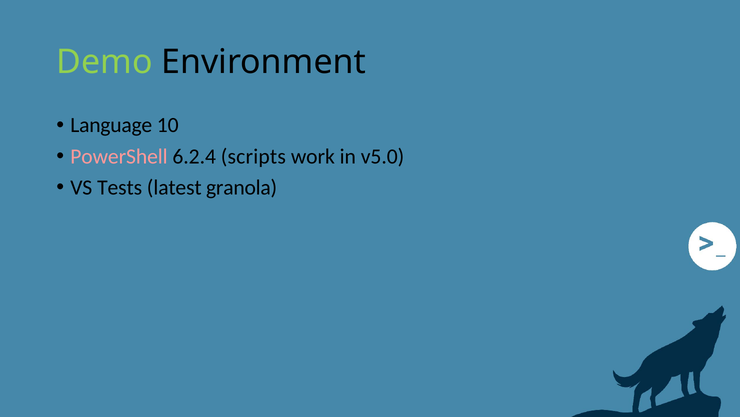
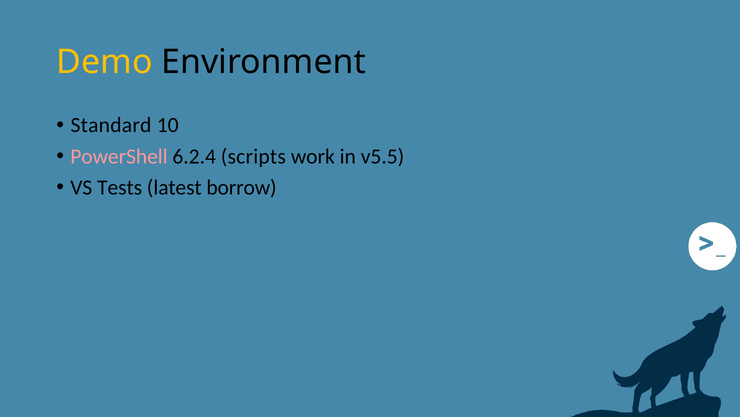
Demo colour: light green -> yellow (104, 62)
Language: Language -> Standard (111, 125)
v5.0: v5.0 -> v5.5 (383, 156)
granola: granola -> borrow (242, 187)
